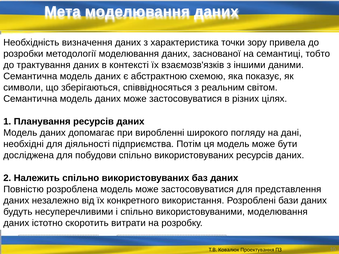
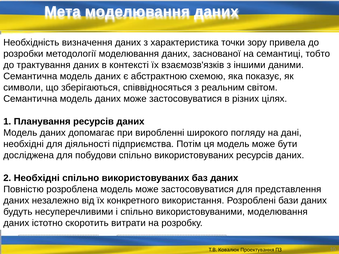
2 Належить: Належить -> Необхідні (37, 178)
